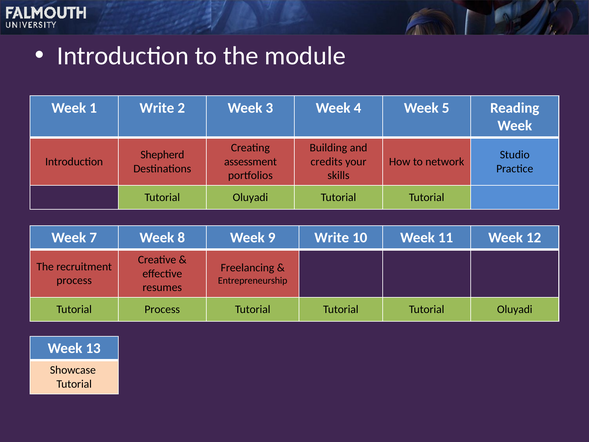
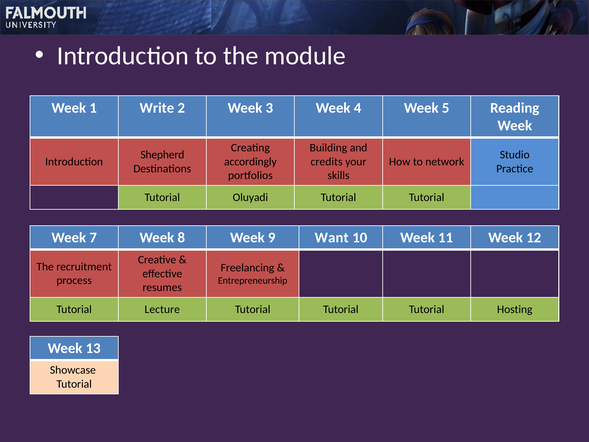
assessment: assessment -> accordingly (250, 161)
9 Write: Write -> Want (332, 238)
Tutorial Process: Process -> Lecture (162, 309)
Tutorial Tutorial Oluyadi: Oluyadi -> Hosting (515, 309)
